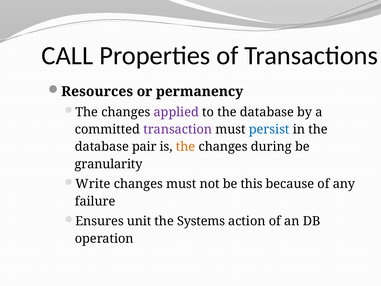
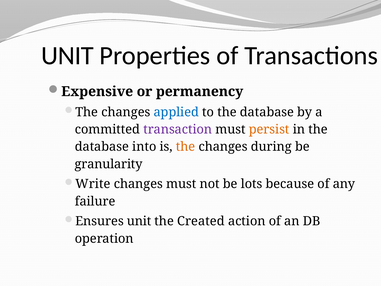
CALL: CALL -> UNIT (67, 56)
Resources: Resources -> Expensive (97, 91)
applied colour: purple -> blue (176, 112)
persist colour: blue -> orange (269, 129)
pair: pair -> into (144, 147)
this: this -> lots (252, 184)
Systems: Systems -> Created (201, 221)
